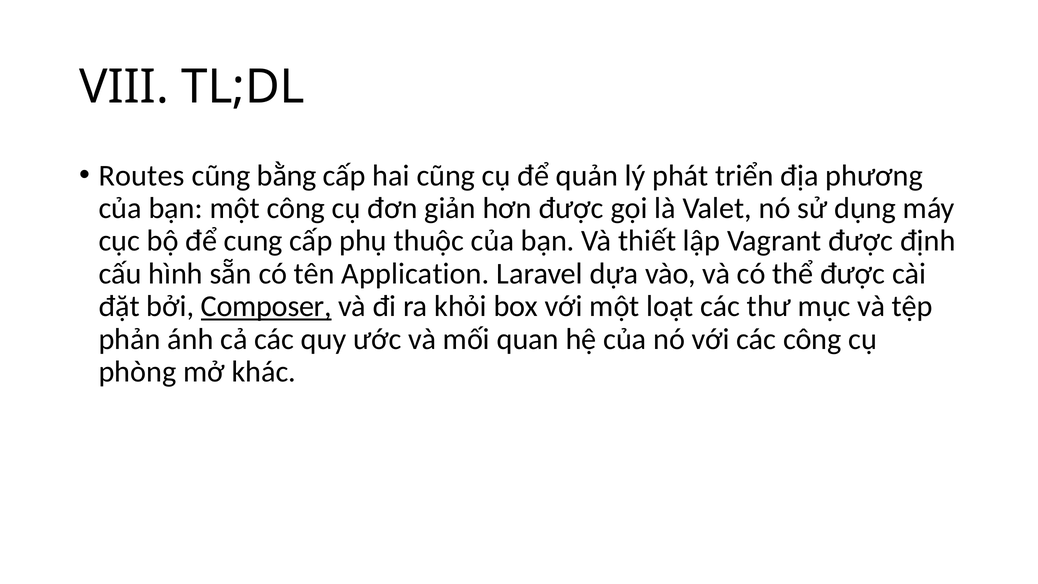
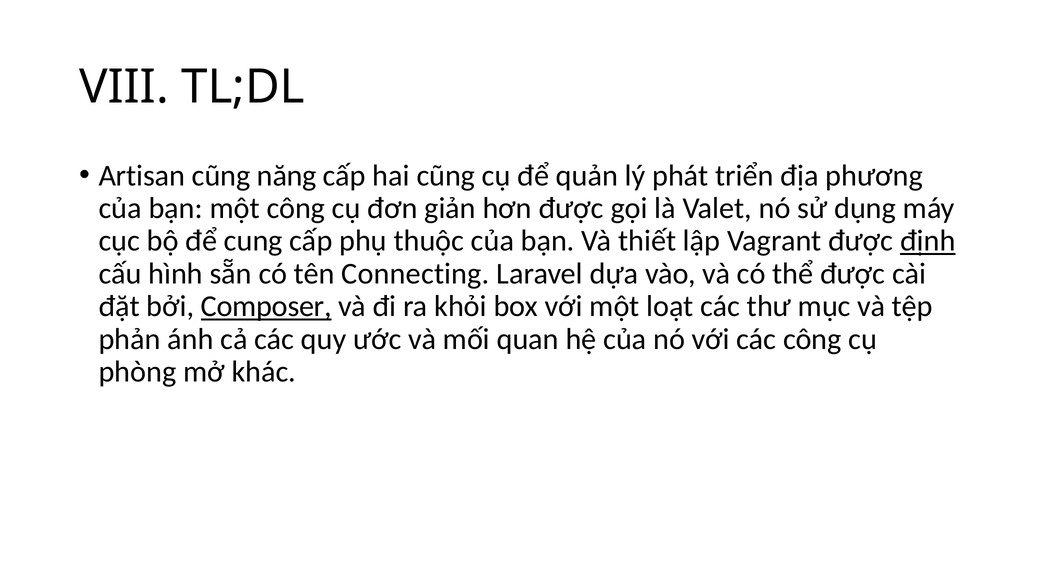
Routes: Routes -> Artisan (142, 175)
bằng: bằng -> năng (287, 175)
định underline: none -> present (928, 241)
Application: Application -> Connecting (415, 274)
